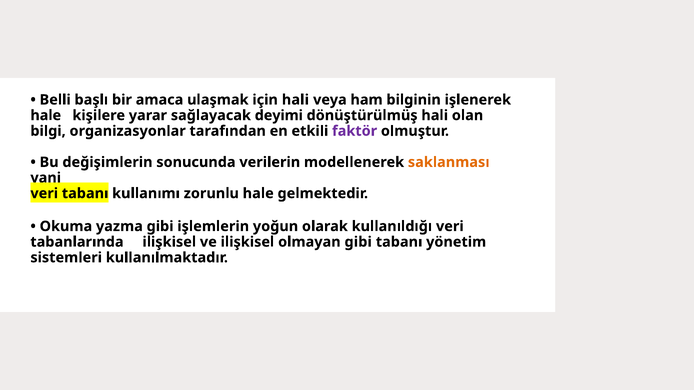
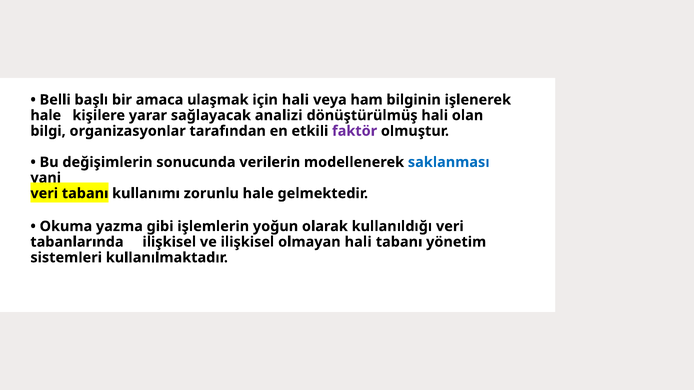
deyimi: deyimi -> analizi (279, 115)
saklanması colour: orange -> blue (449, 162)
olmayan gibi: gibi -> hali (358, 242)
